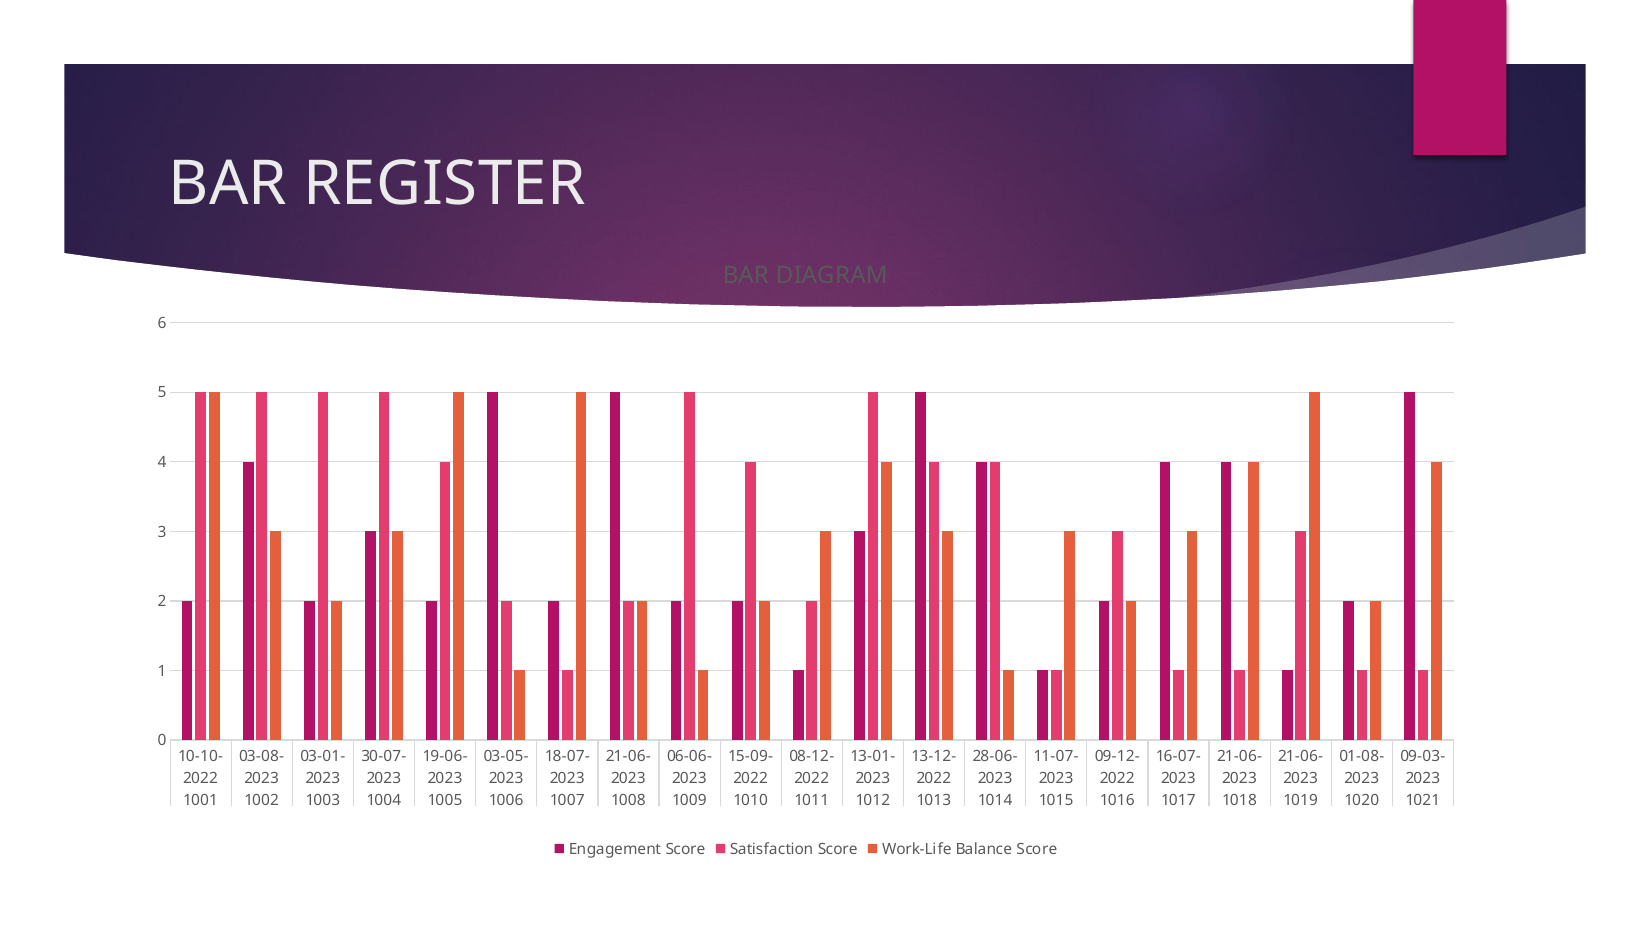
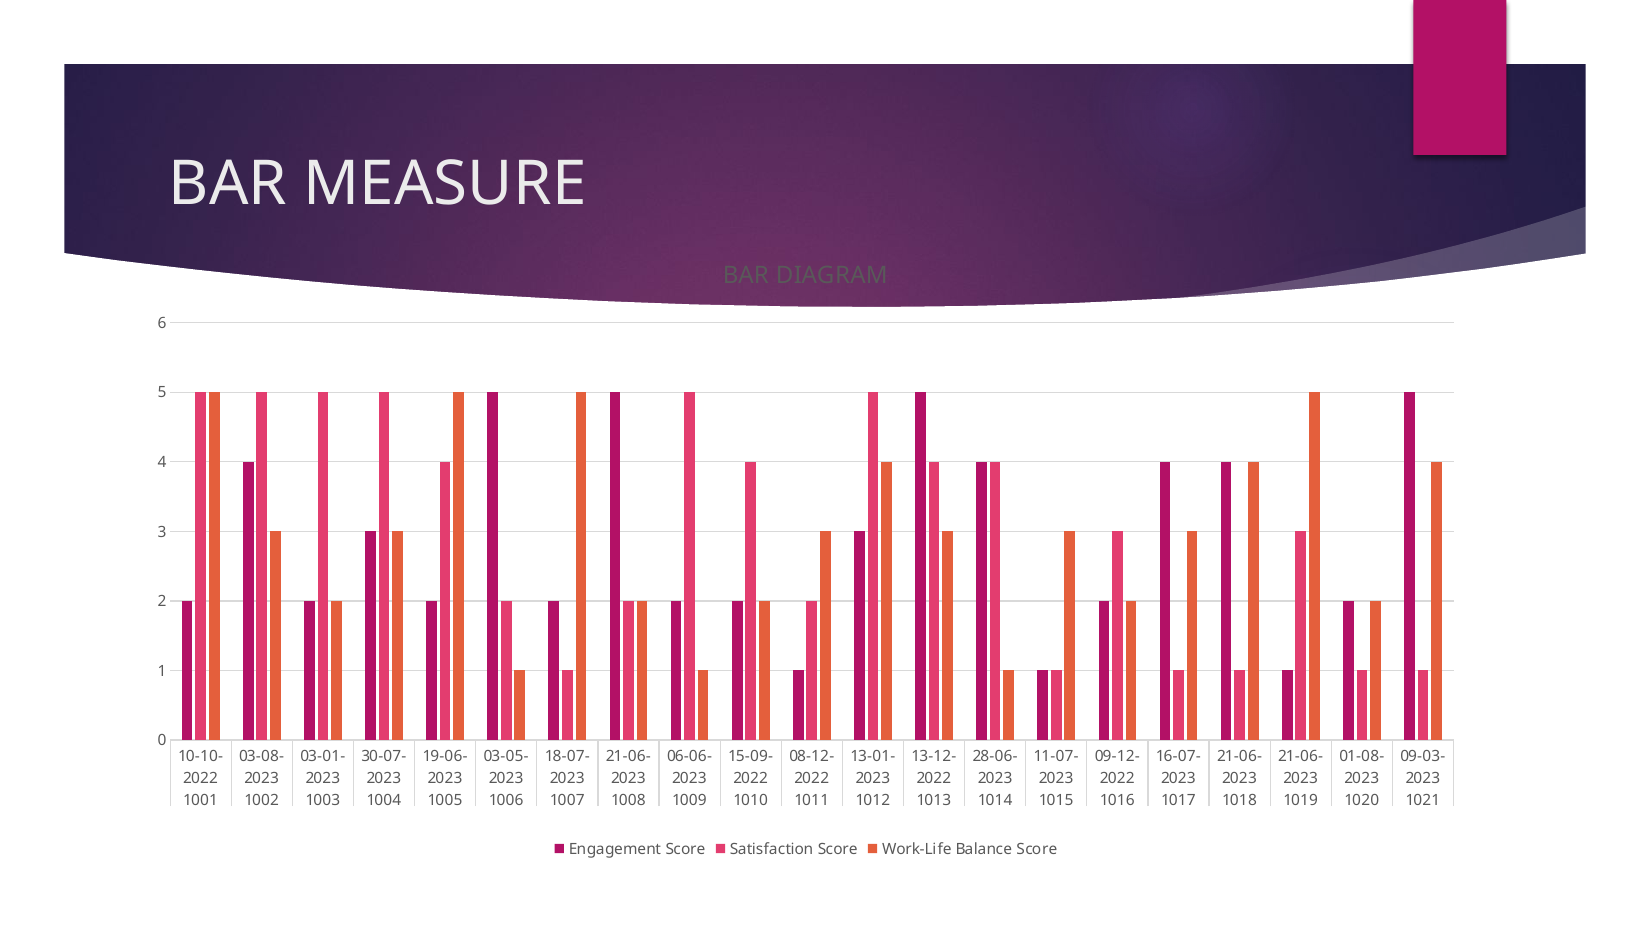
REGISTER: REGISTER -> MEASURE (445, 184)
